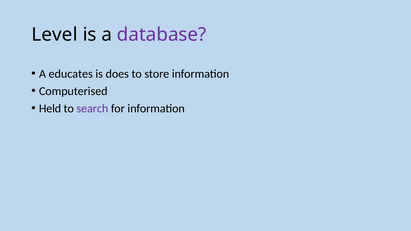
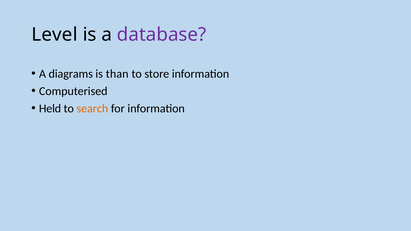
educates: educates -> diagrams (71, 74)
does: does -> than (117, 74)
search colour: purple -> orange (92, 109)
